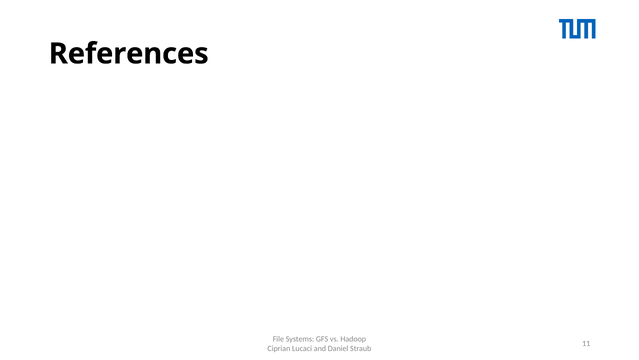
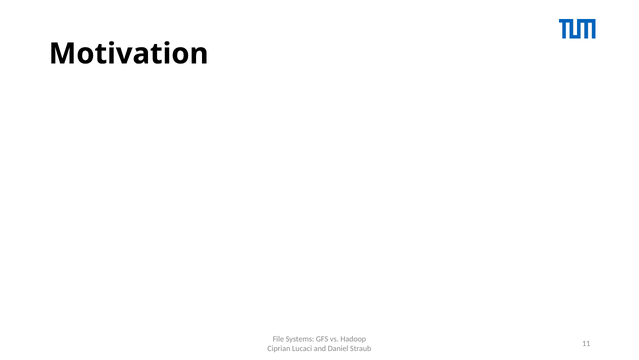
References: References -> Motivation (129, 54)
